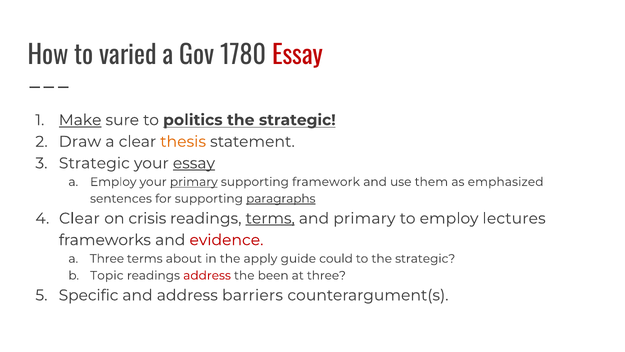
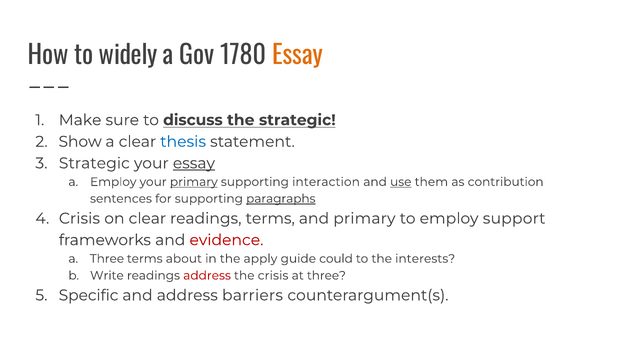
varied: varied -> widely (128, 56)
Essay colour: red -> orange (298, 56)
Make underline: present -> none (80, 120)
politics: politics -> discuss (193, 120)
Draw: Draw -> Show (80, 141)
thesis colour: orange -> blue (183, 141)
framework: framework -> interaction (326, 182)
use underline: none -> present (401, 182)
emphasized: emphasized -> contribution (506, 182)
Clear: Clear -> Crisis (79, 218)
on crisis: crisis -> clear (147, 218)
terms underline: present -> none (270, 218)
lectures: lectures -> support (514, 218)
to the strategic: strategic -> interests (425, 258)
Topic: Topic -> Write (107, 275)
the been: been -> crisis (273, 275)
